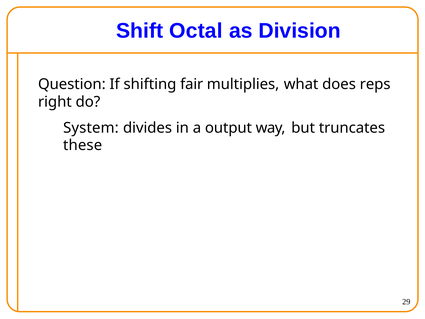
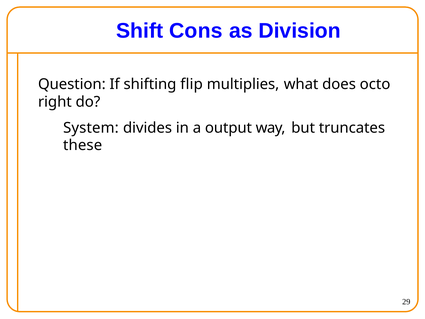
Octal: Octal -> Cons (196, 31)
fair: fair -> flip (192, 84)
reps: reps -> octo (375, 84)
